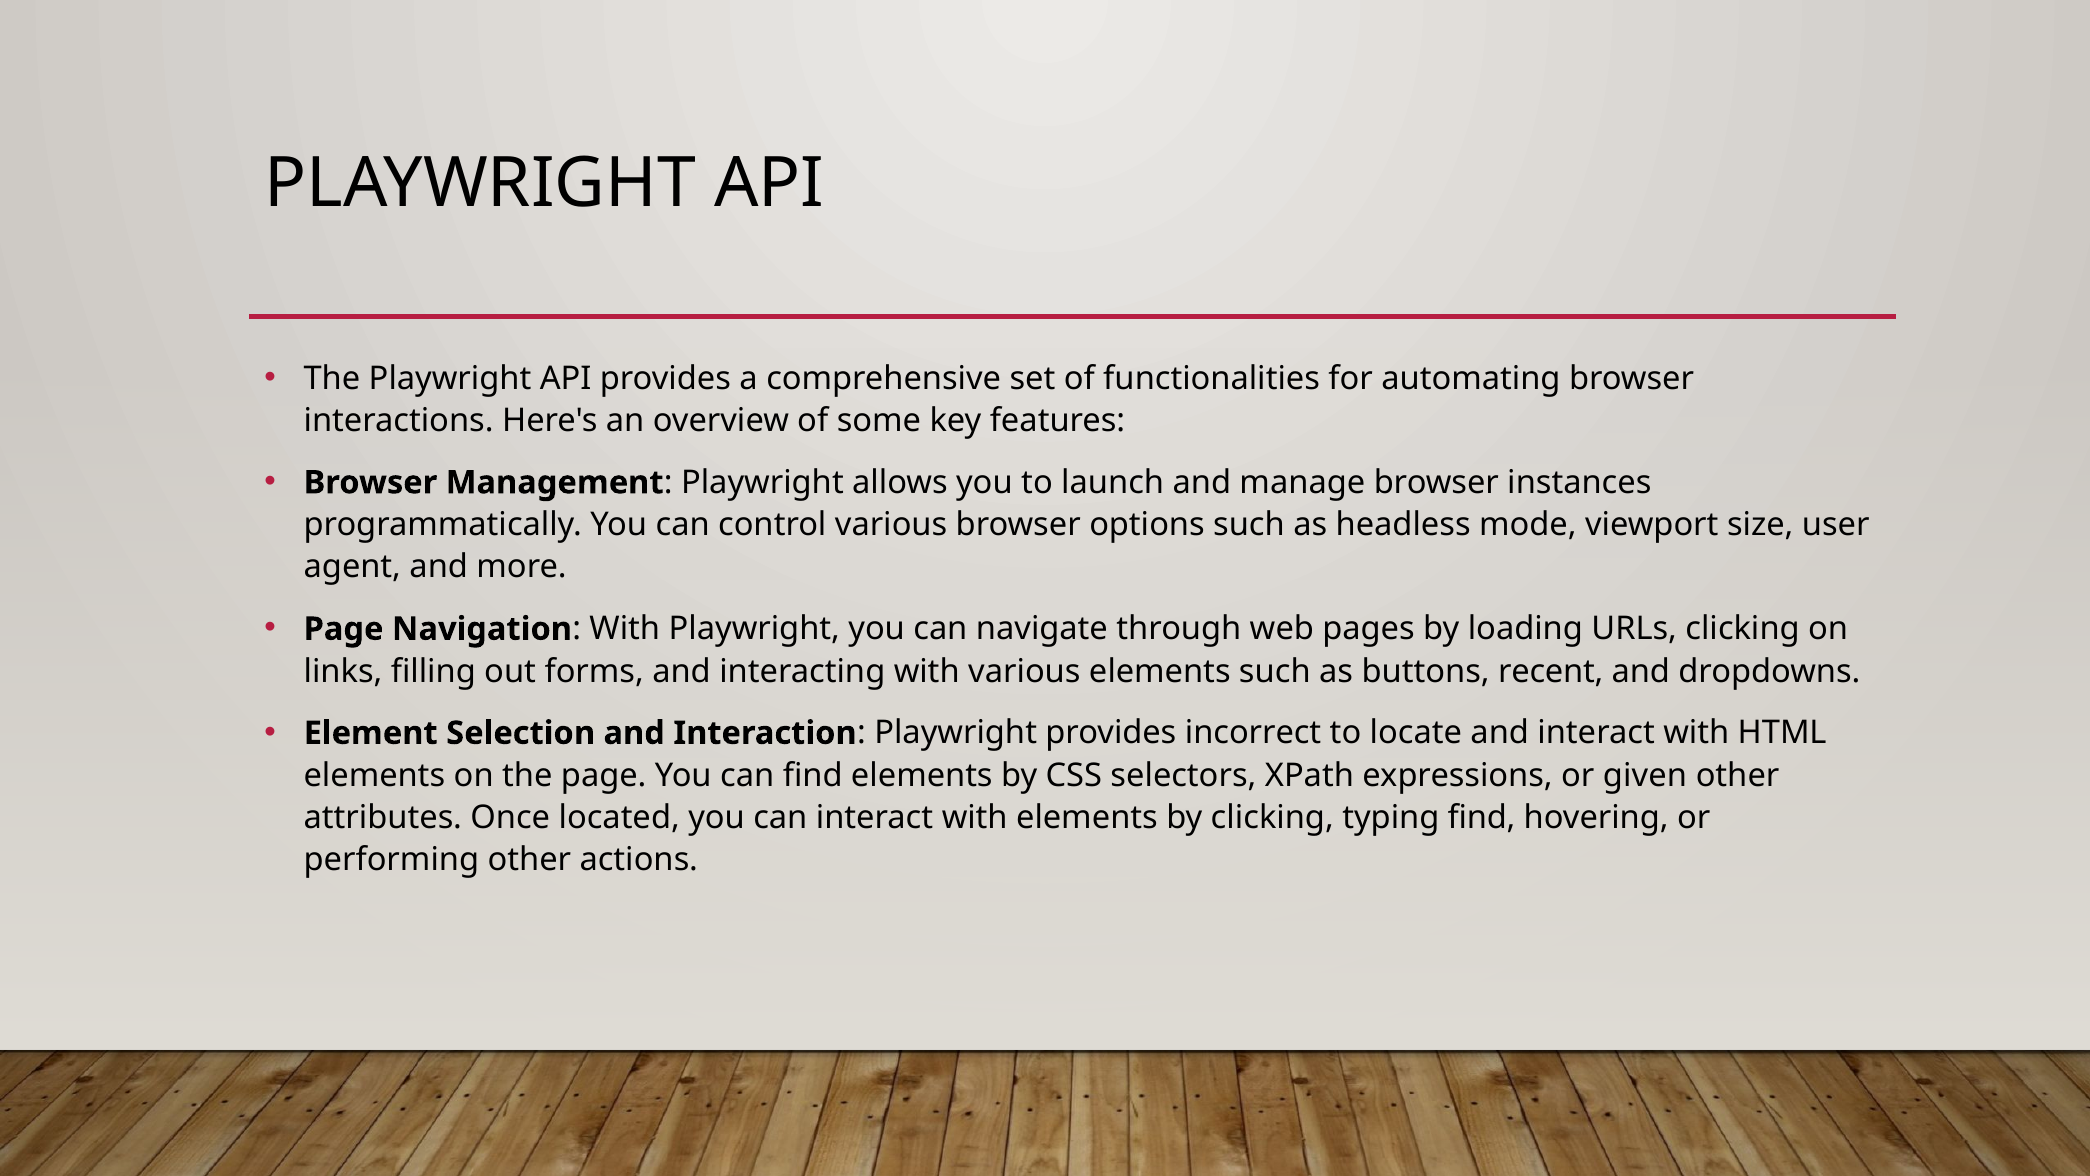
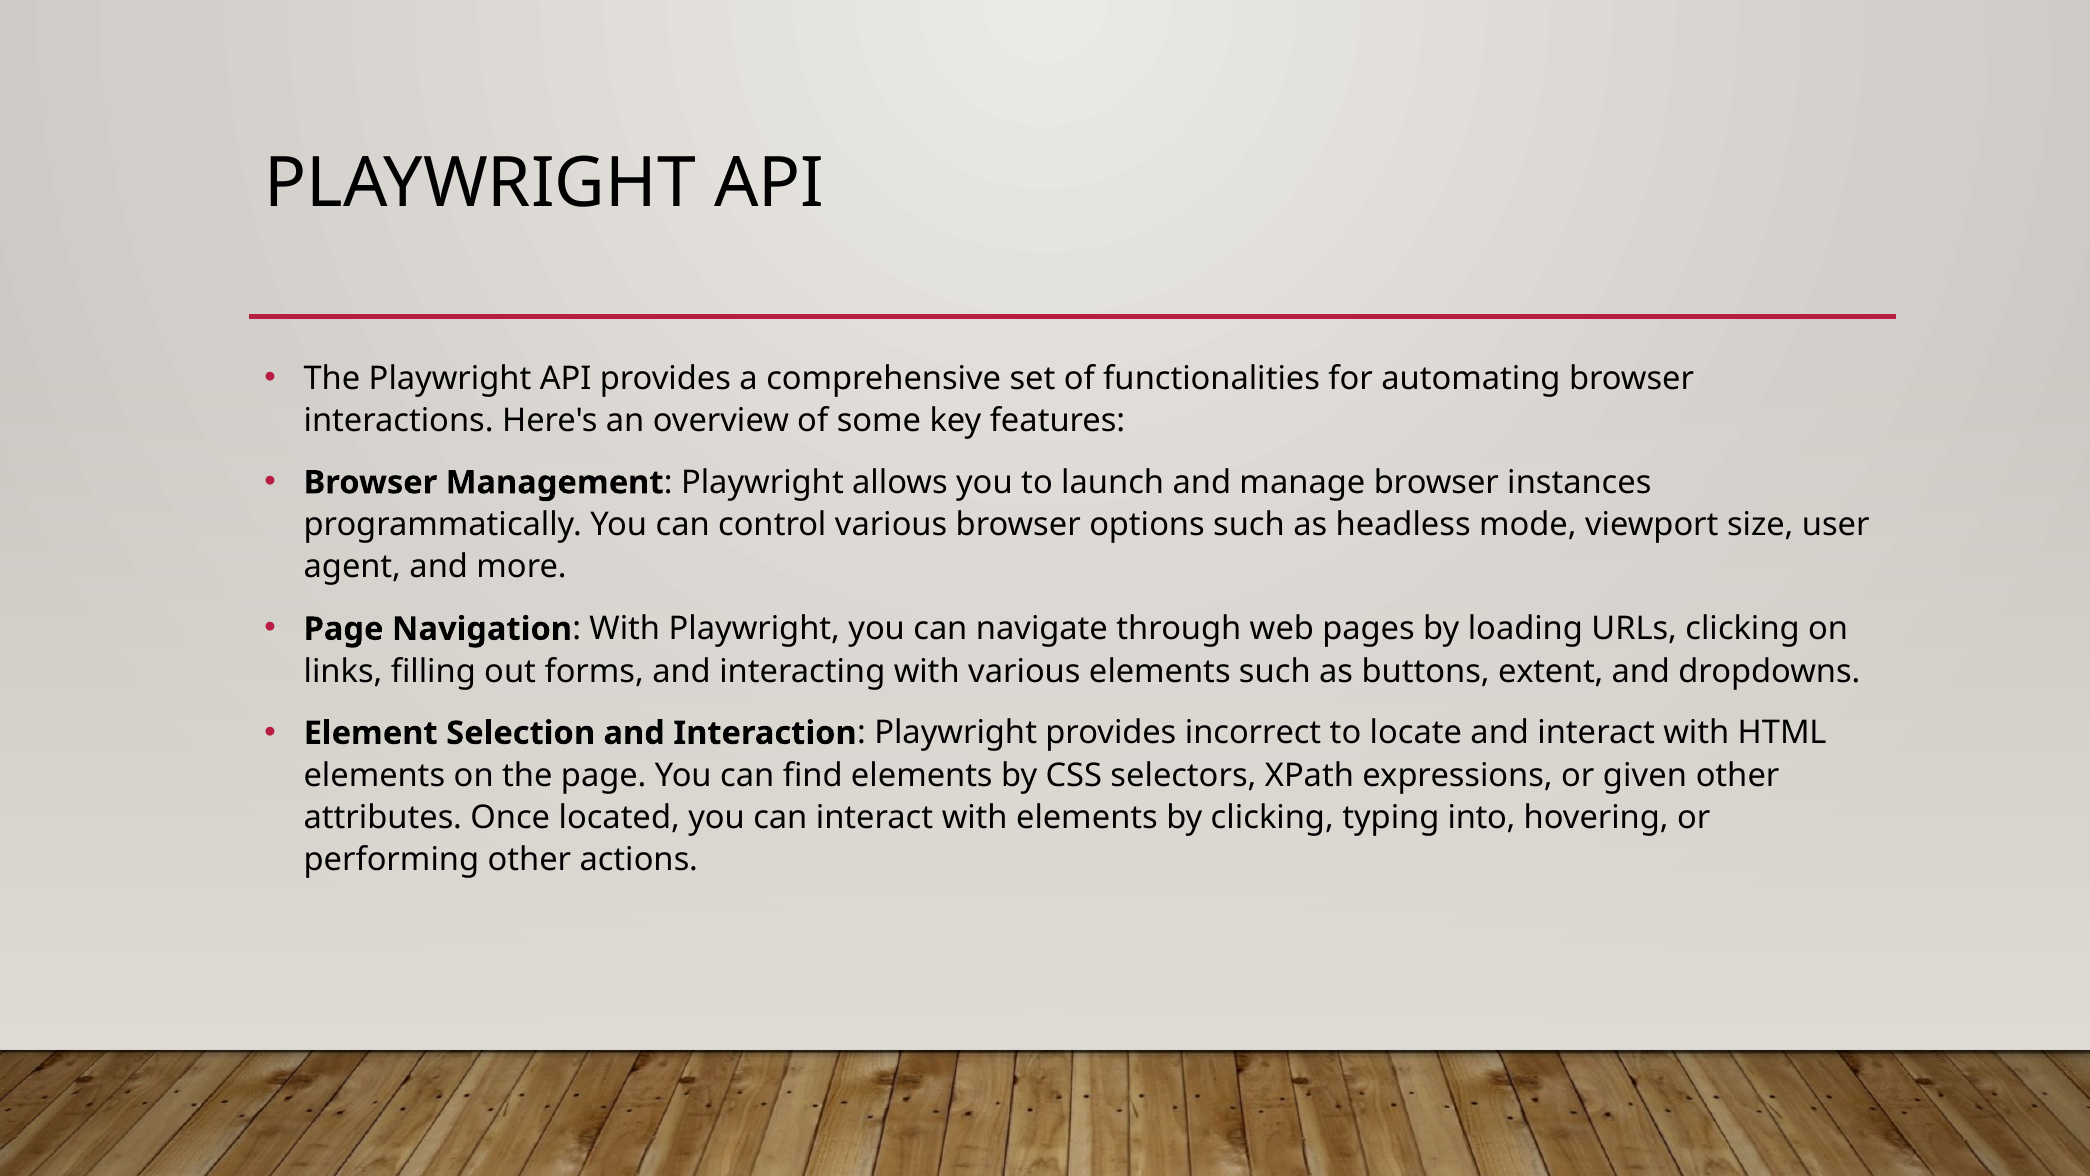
recent: recent -> extent (1551, 671)
typing find: find -> into (1482, 817)
